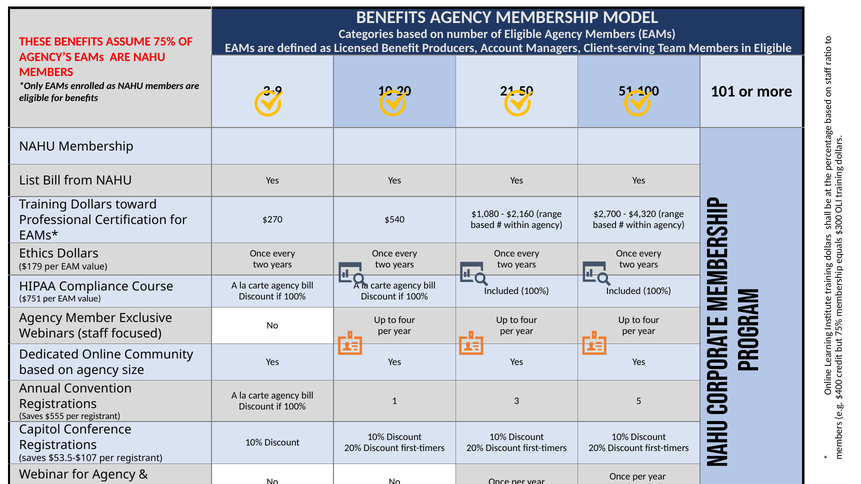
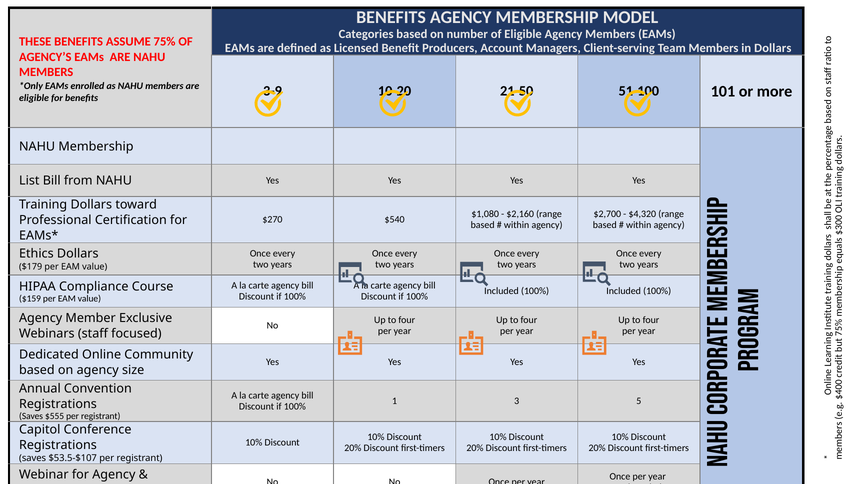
in Eligible: Eligible -> Dollars (773, 48)
$751: $751 -> $159 (30, 299)
